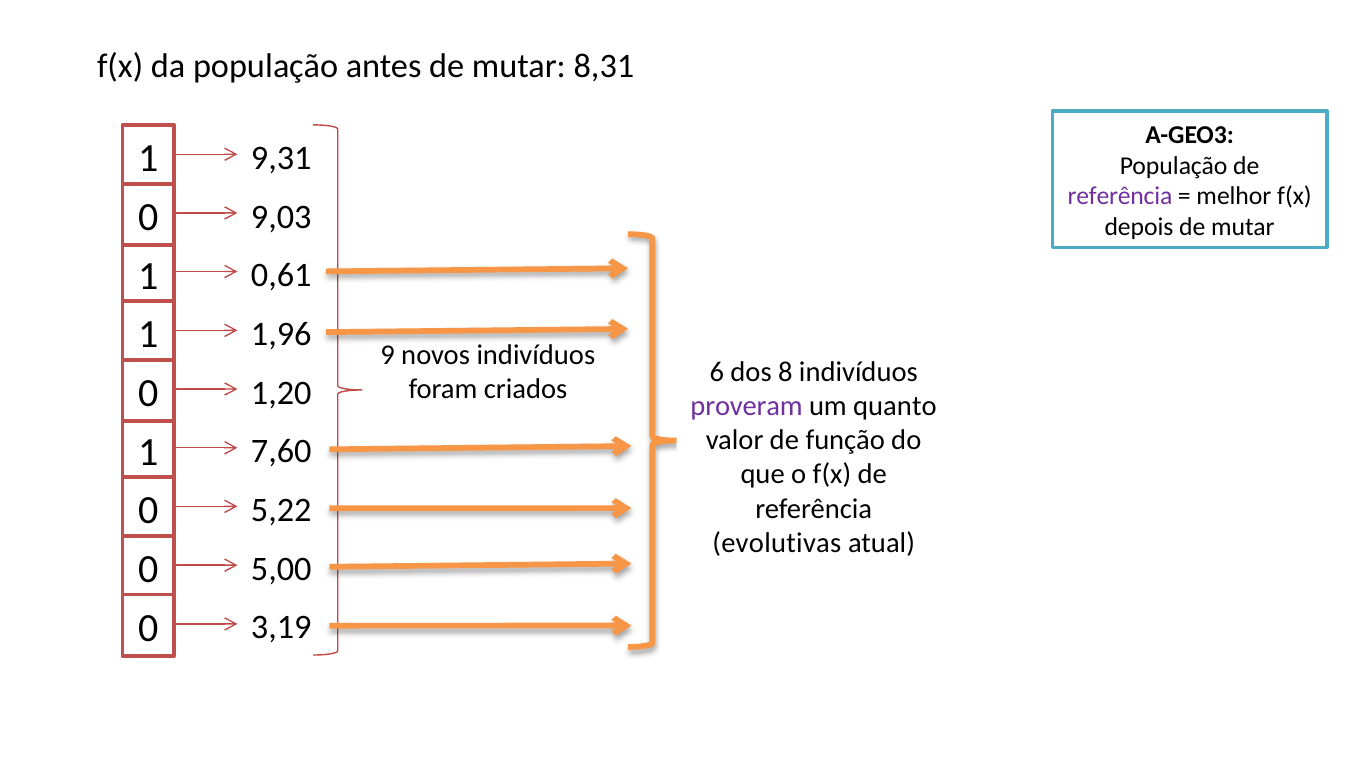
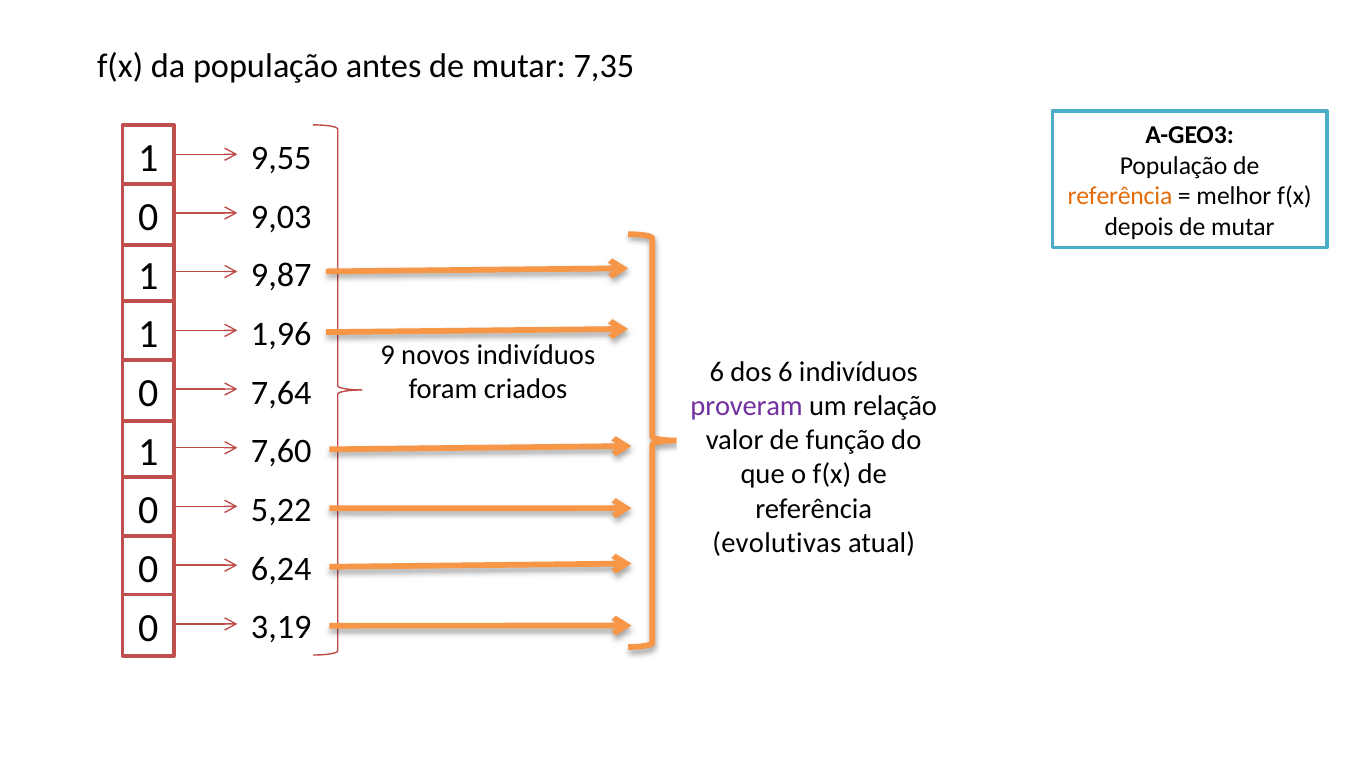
8,31: 8,31 -> 7,35 (604, 67)
9,31: 9,31 -> 9,55 (281, 158)
referência colour: purple -> orange (1120, 197)
0,61: 0,61 -> 9,87 (281, 276)
dos 8: 8 -> 6 (785, 372)
1,20: 1,20 -> 7,64 (281, 393)
quanto: quanto -> relação (895, 406)
5,00: 5,00 -> 6,24 (281, 569)
